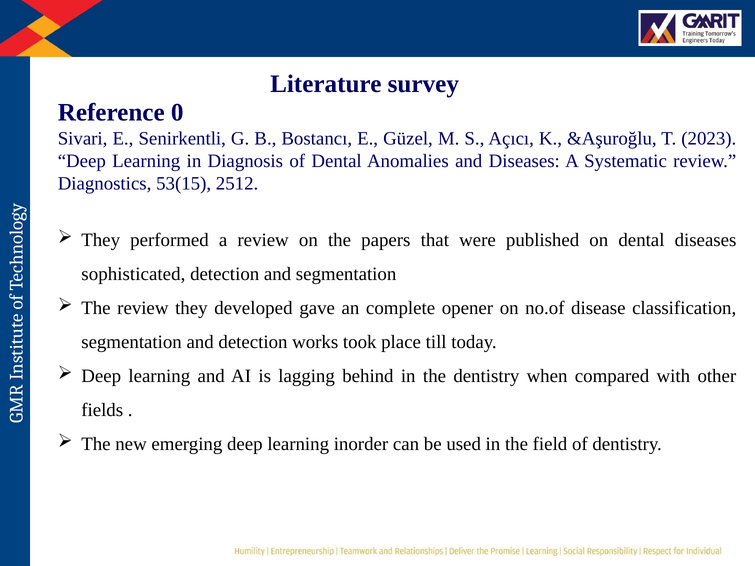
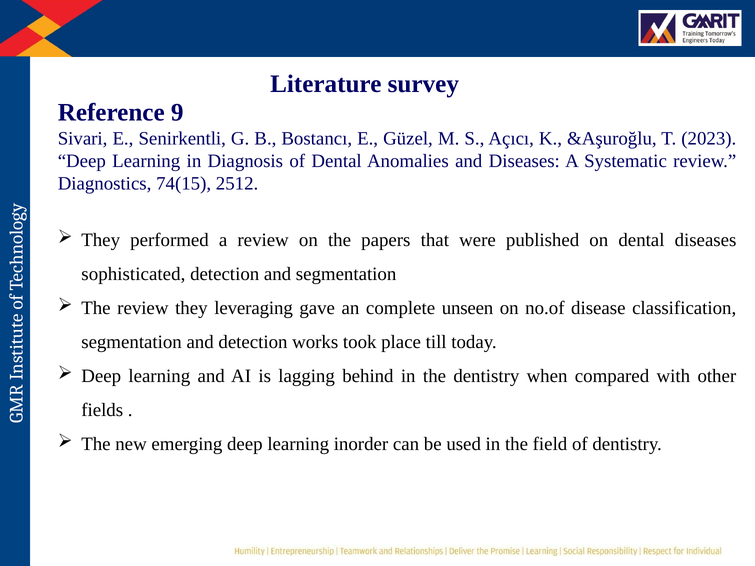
0: 0 -> 9 (177, 112)
53(15: 53(15 -> 74(15 (184, 184)
developed: developed -> leveraging (254, 308)
opener: opener -> unseen (468, 308)
